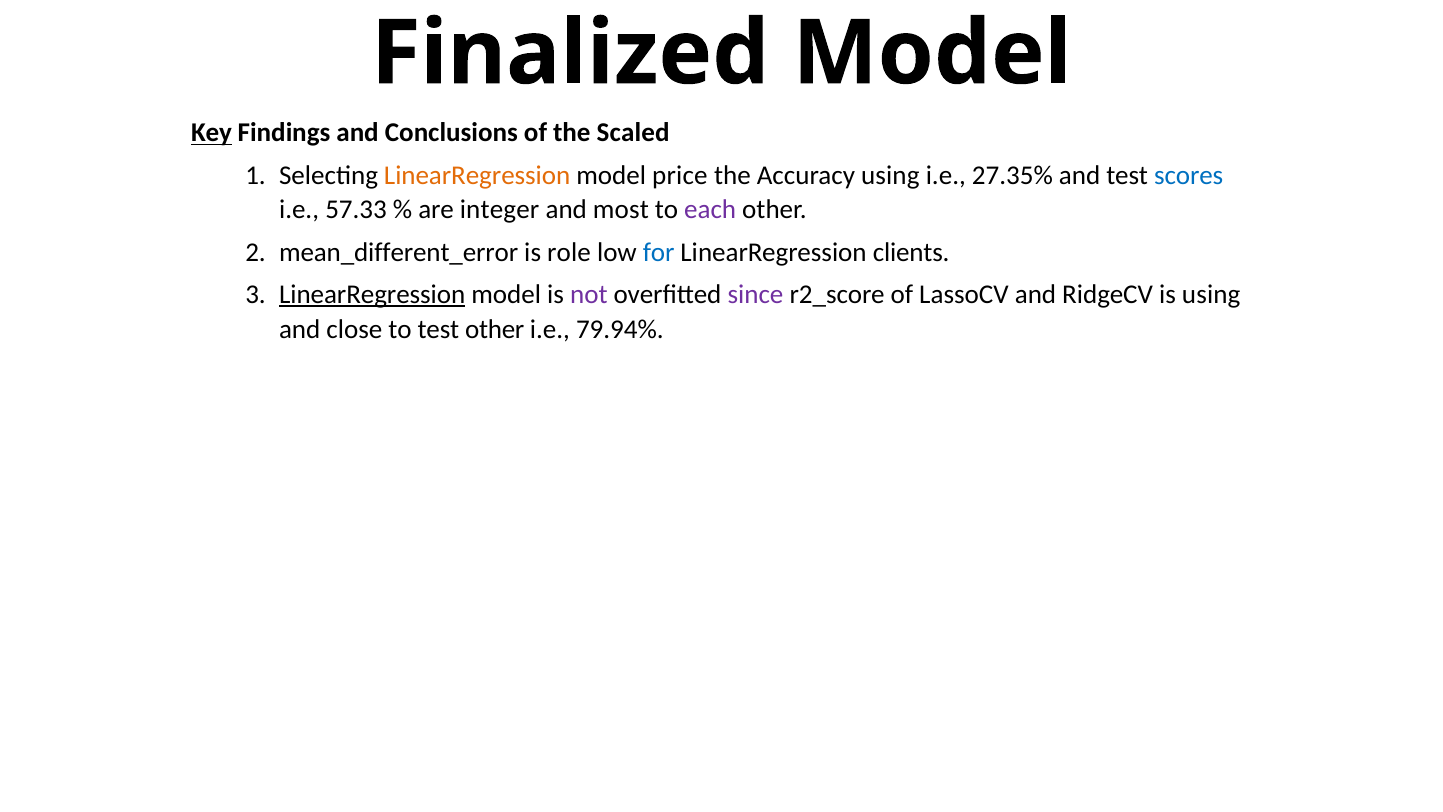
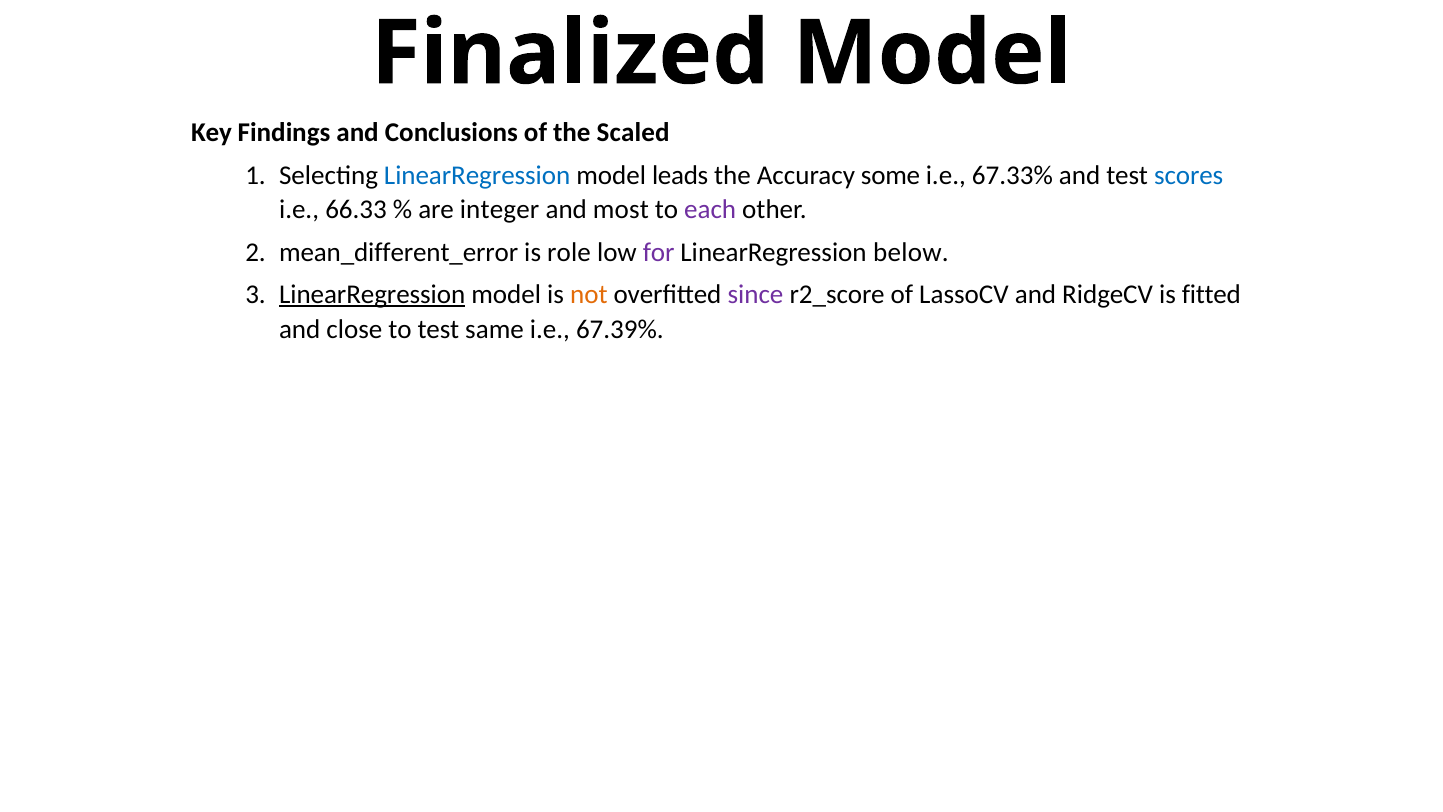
Key underline: present -> none (212, 133)
LinearRegression colour: orange -> blue (477, 175)
price: price -> leads (680, 175)
Accuracy using: using -> some (891, 175)
27.35%: 27.35% -> 67.33% (1012, 175)
57.33: 57.33 -> 66.33 (356, 210)
for colour: blue -> purple (659, 252)
clients: clients -> below (911, 252)
not colour: purple -> orange (589, 294)
is using: using -> fitted (1211, 294)
test other: other -> same (495, 329)
79.94%: 79.94% -> 67.39% (620, 329)
